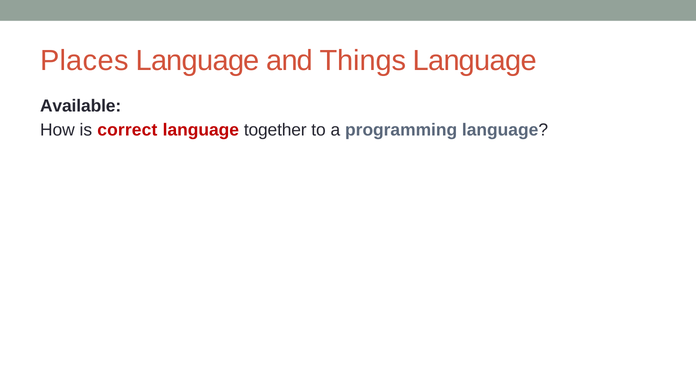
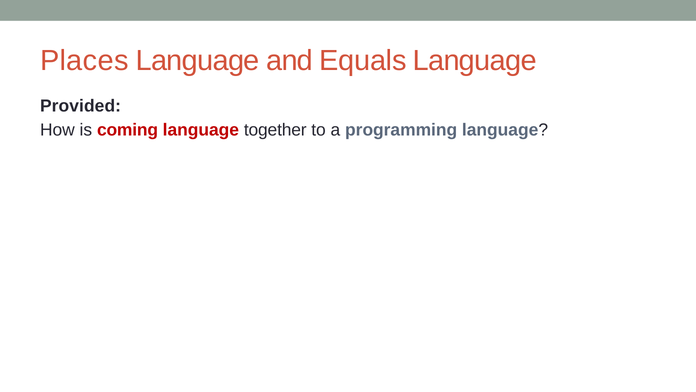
Things: Things -> Equals (363, 61)
Available: Available -> Provided (81, 106)
correct: correct -> coming (128, 130)
